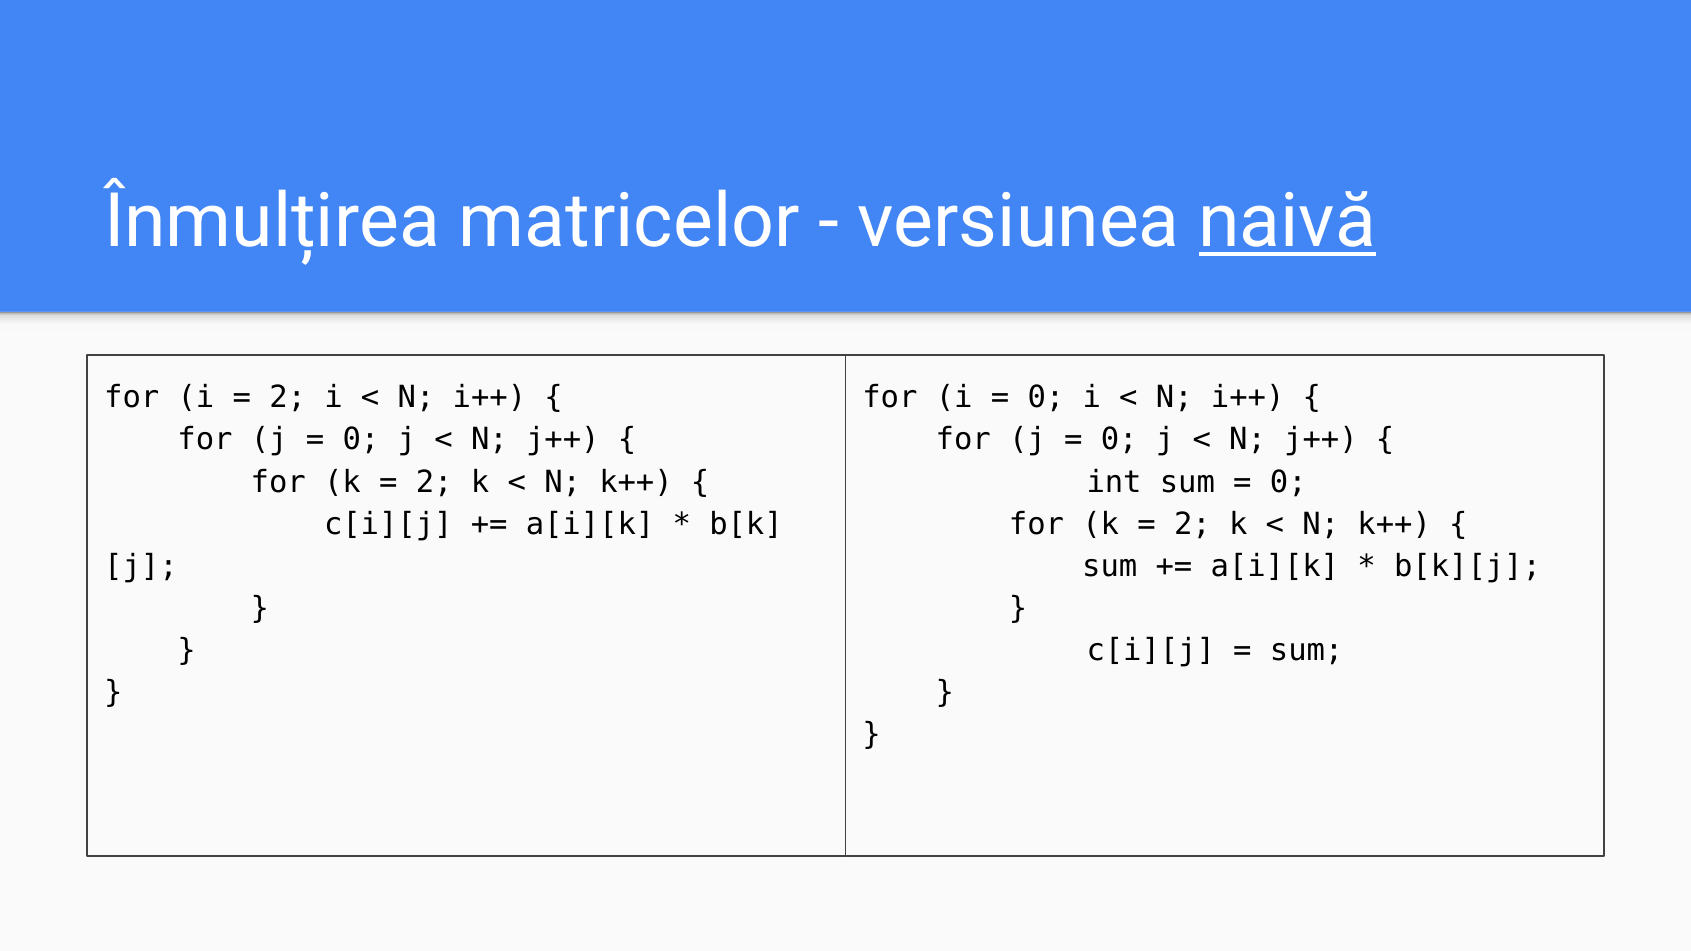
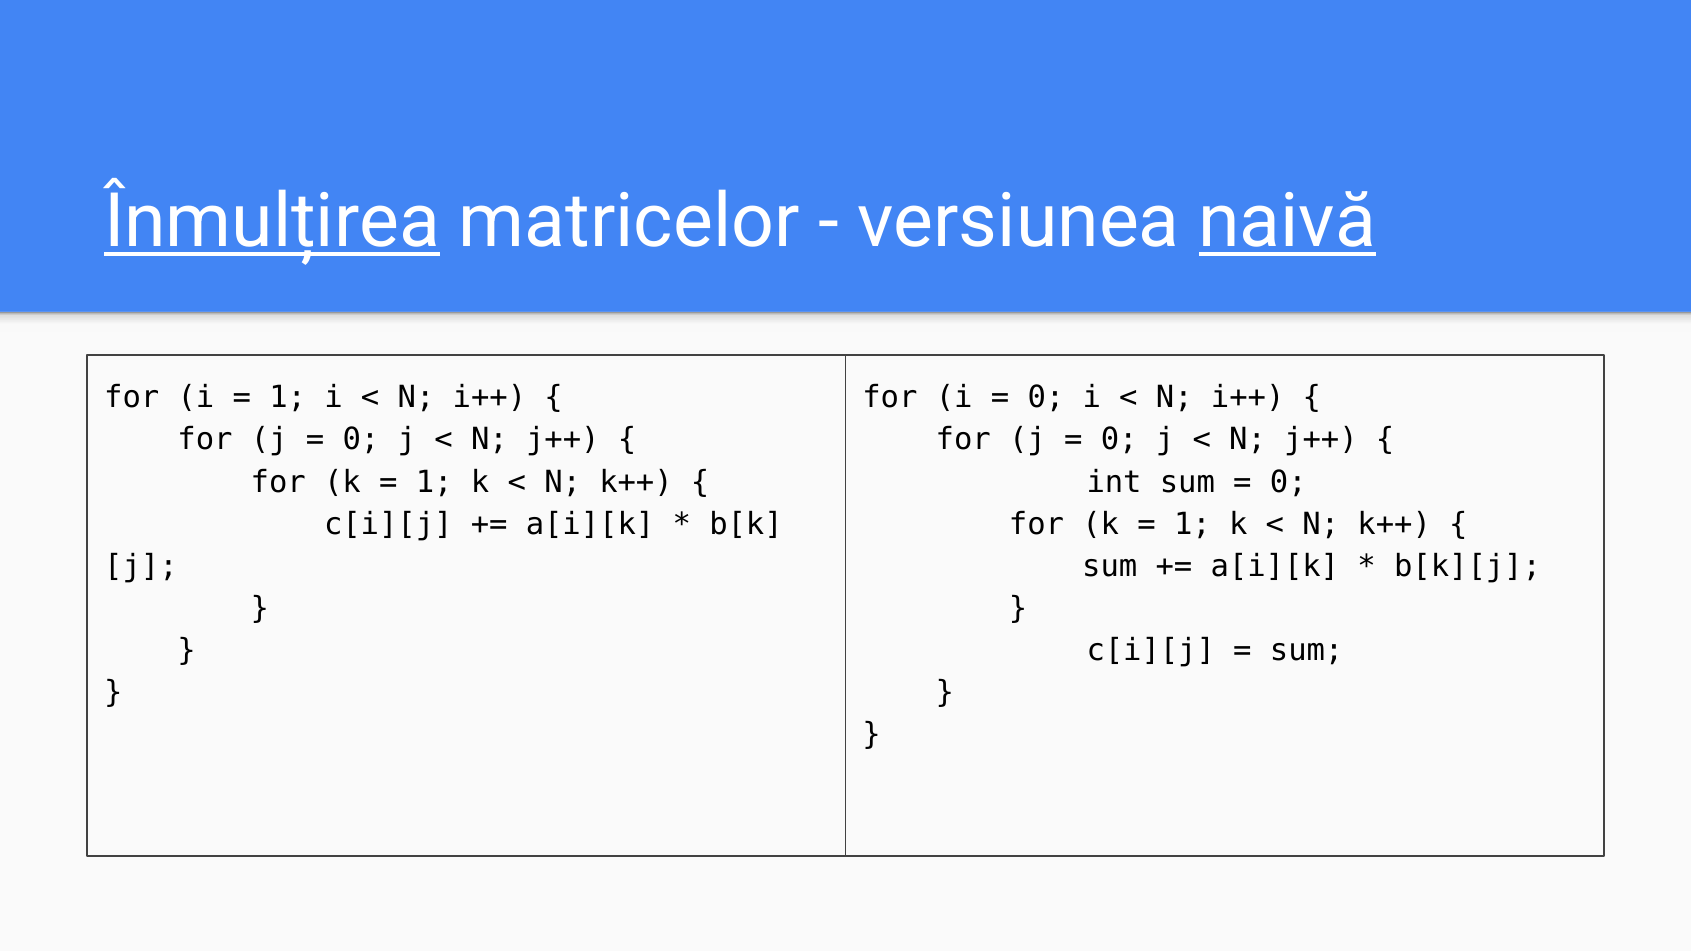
Înmulțirea underline: none -> present (272, 222)
2: 2 -> 1 (288, 398)
2: 2 -> 1 (434, 482)
2: 2 -> 1 (1192, 524)
